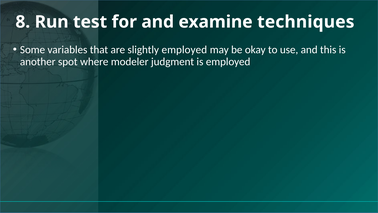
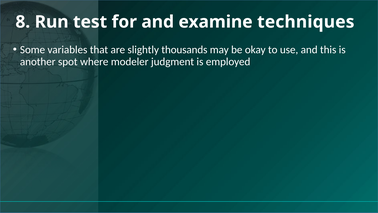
slightly employed: employed -> thousands (184, 50)
